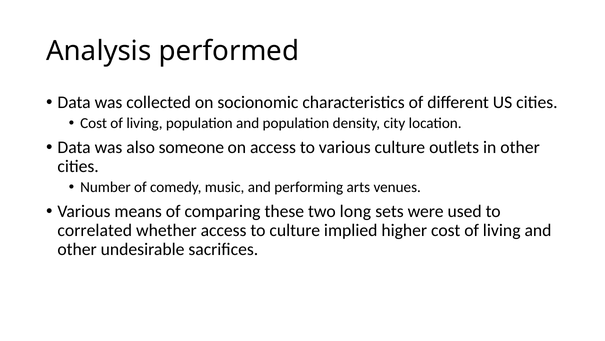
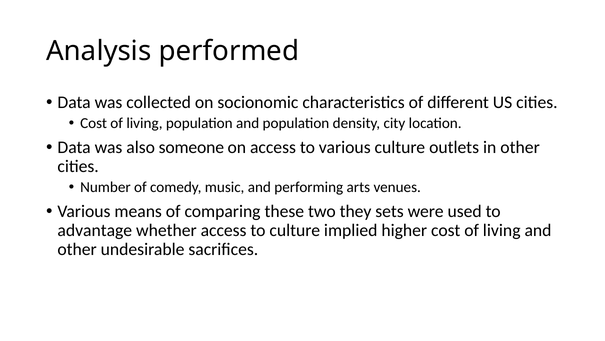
long: long -> they (356, 211)
correlated: correlated -> advantage (95, 230)
